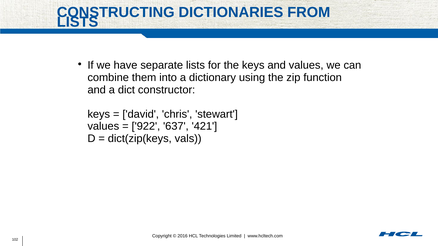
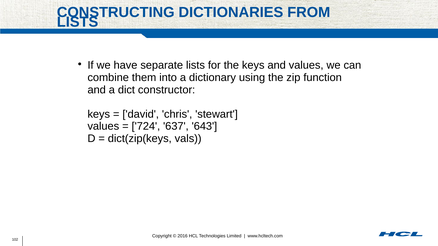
922: 922 -> 724 (146, 127)
421: 421 -> 643 (204, 127)
